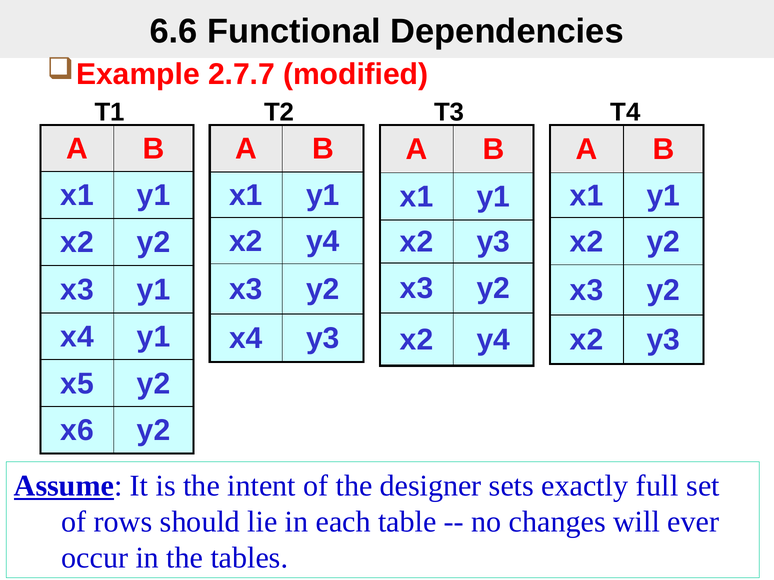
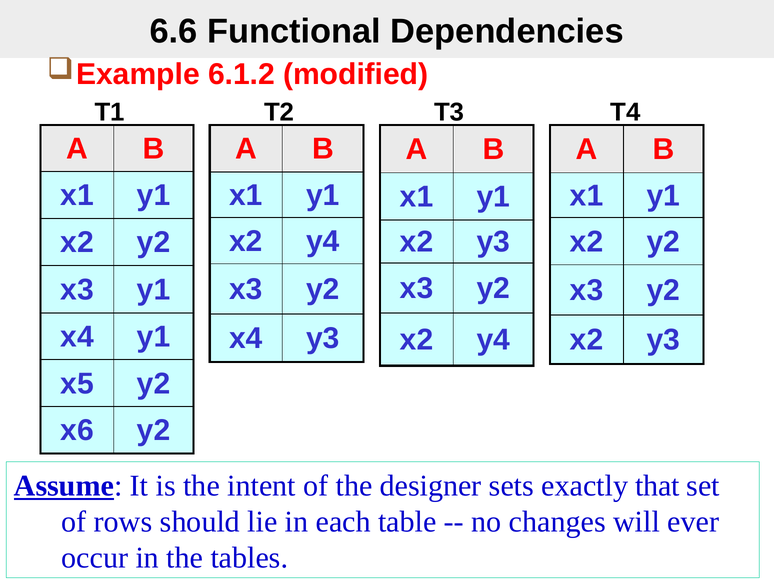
2.7.7: 2.7.7 -> 6.1.2 (242, 74)
full: full -> that (657, 486)
